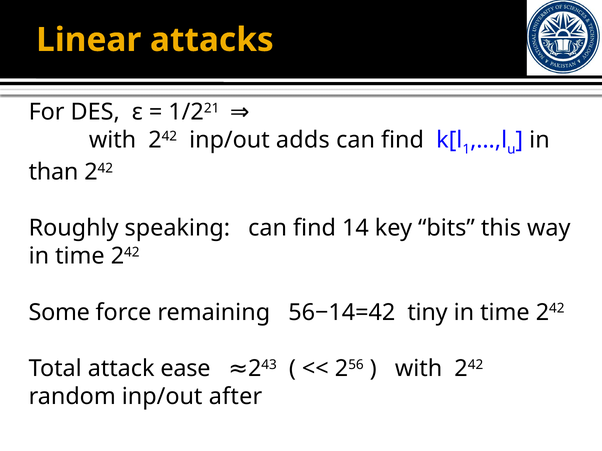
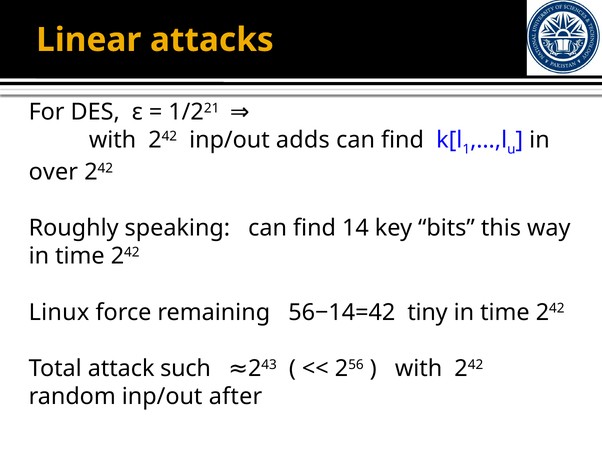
than: than -> over (53, 172)
Some: Some -> Linux (59, 313)
ease: ease -> such (186, 369)
